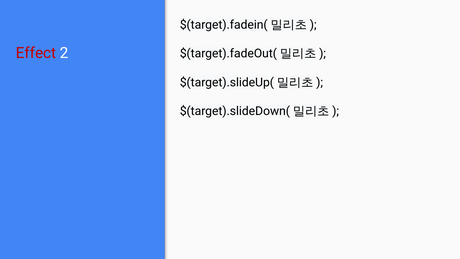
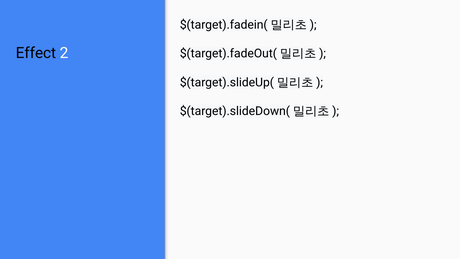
Effect colour: red -> black (36, 53)
